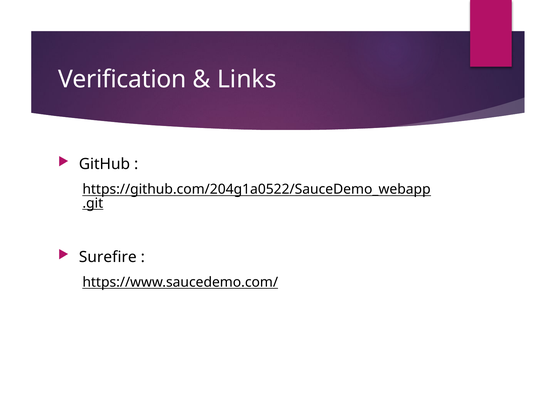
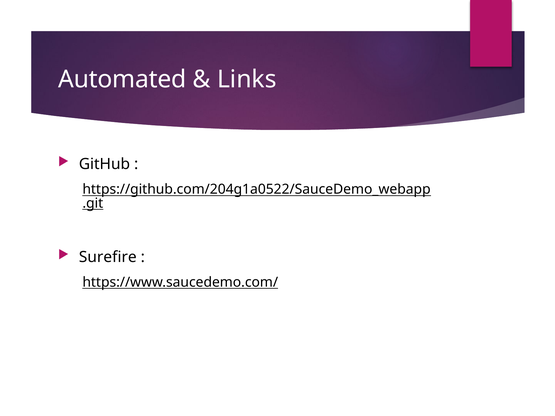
Verification: Verification -> Automated (122, 80)
